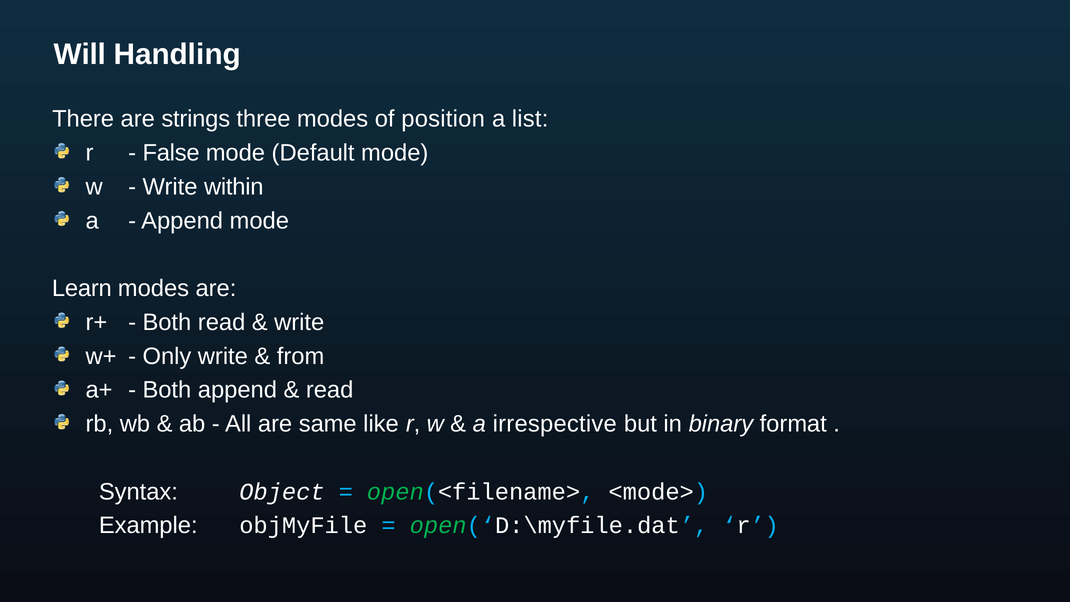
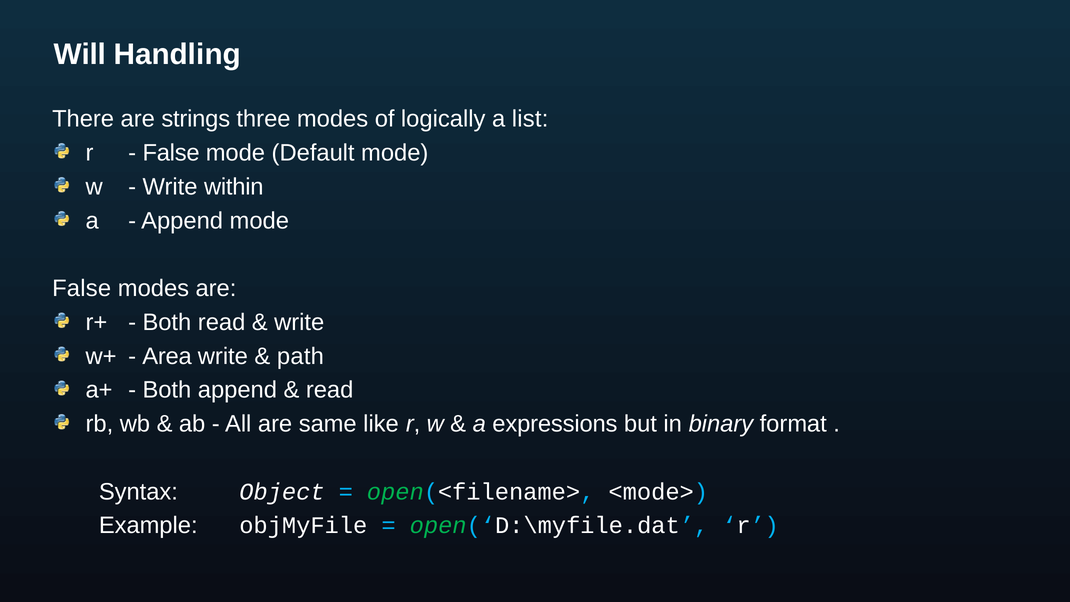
position: position -> logically (443, 119)
Learn: Learn -> False (82, 288)
Only: Only -> Area (167, 356)
from: from -> path (300, 356)
irrespective: irrespective -> expressions (555, 424)
